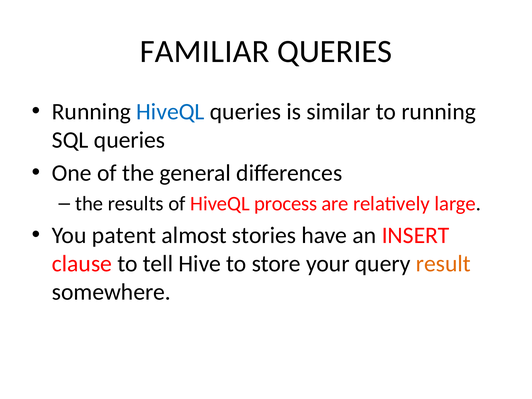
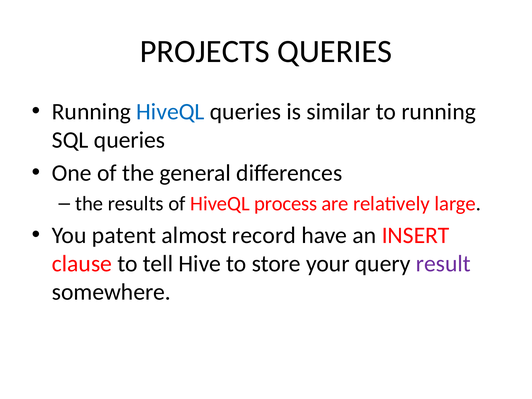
FAMILIAR: FAMILIAR -> PROJECTS (205, 51)
stories: stories -> record (264, 235)
result colour: orange -> purple (443, 264)
